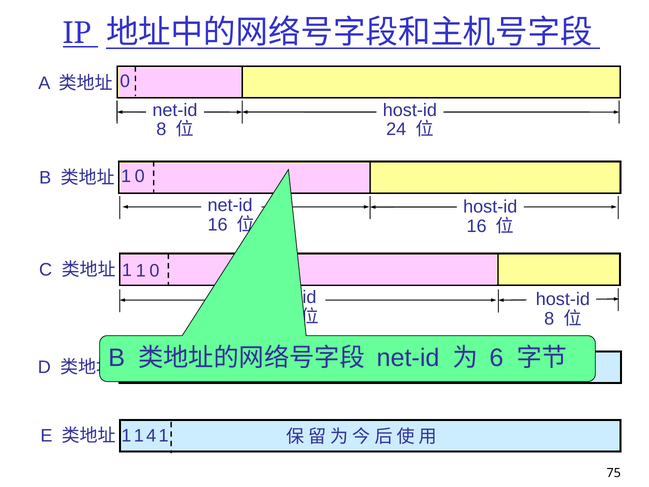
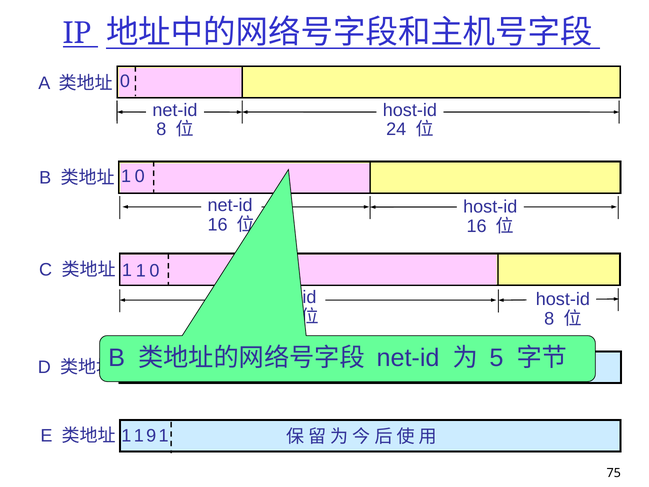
6: 6 -> 5 (497, 358)
4: 4 -> 9 (151, 435)
